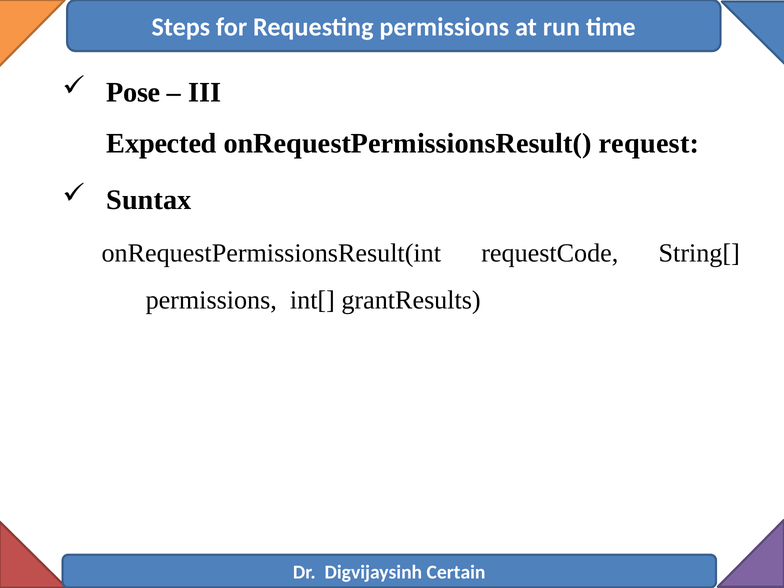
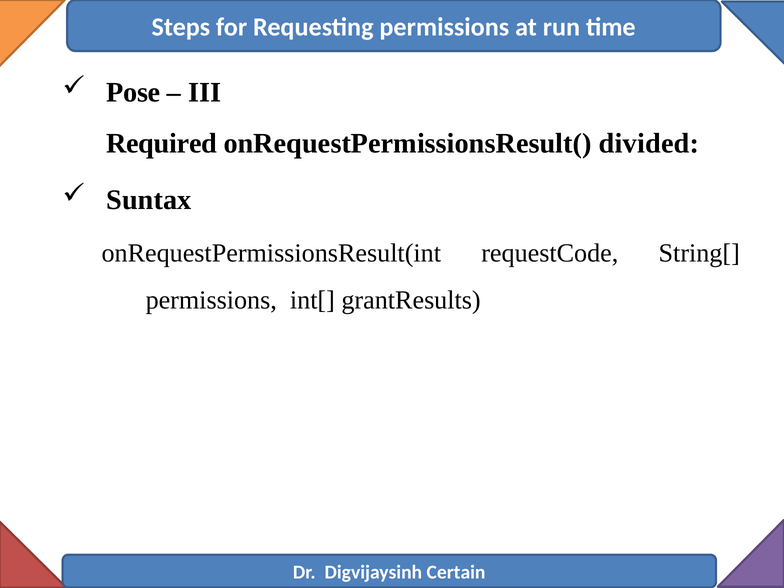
Expected: Expected -> Required (162, 143)
request: request -> divided (649, 143)
